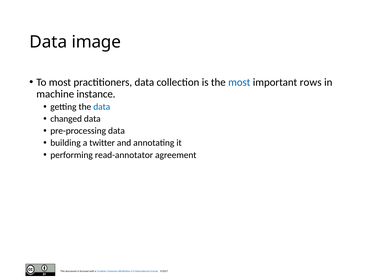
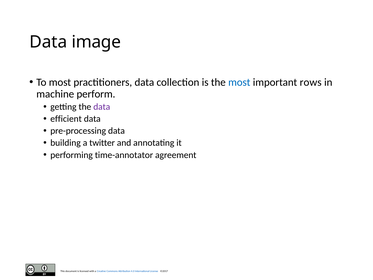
instance: instance -> perform (96, 94)
data colour: blue -> purple (102, 107)
changed: changed -> efficient (66, 119)
read-annotator: read-annotator -> time-annotator (124, 155)
